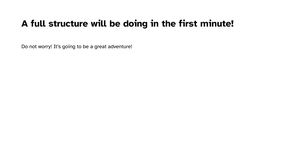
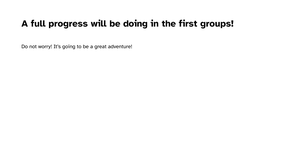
structure: structure -> progress (68, 24)
minute: minute -> groups (217, 24)
